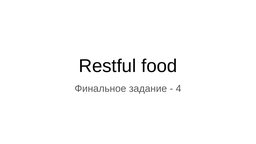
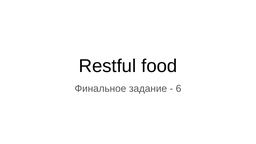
4: 4 -> 6 (179, 89)
